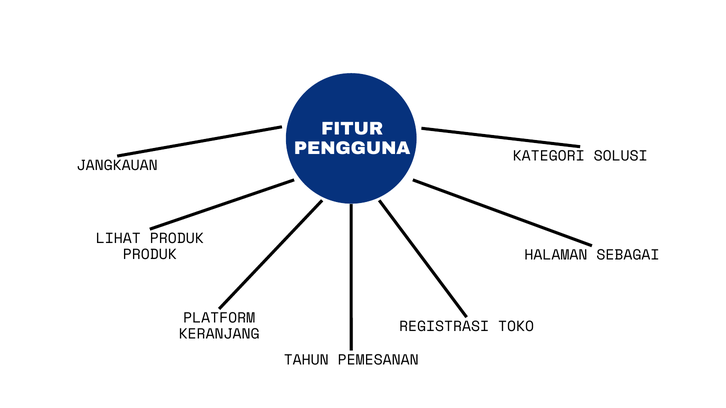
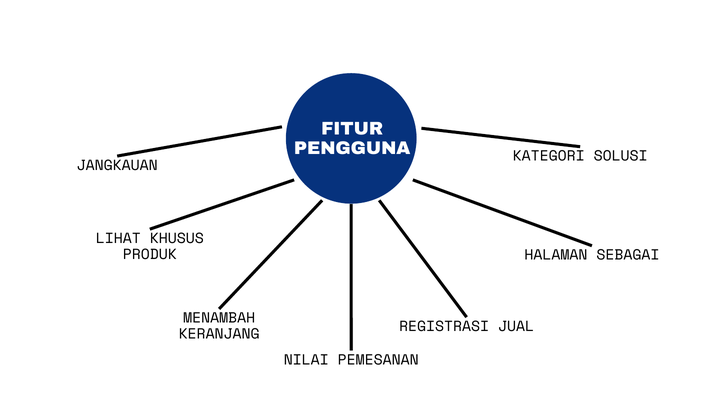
LIHAT PRODUK: PRODUK -> KHUSUS (177, 238)
PLATFORM: PLATFORM -> MENAMBAH (219, 318)
TOKO: TOKO -> JUAL (516, 327)
TAHUN: TAHUN -> NILAI (306, 360)
